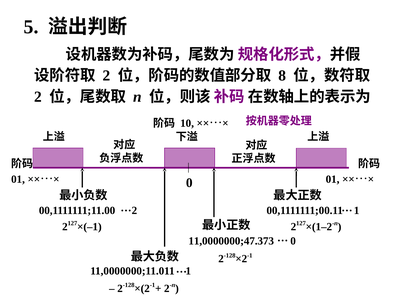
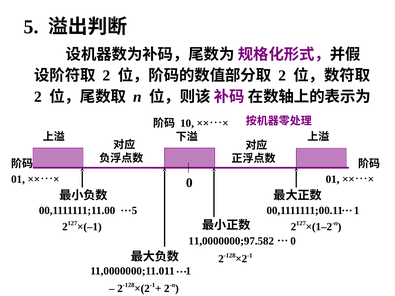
8: 8 -> 2 (282, 76)
00,1111111;11.00 2: 2 -> 5 (134, 211)
11,0000000;47.373: 11,0000000;47.373 -> 11,0000000;97.582 (231, 241)
